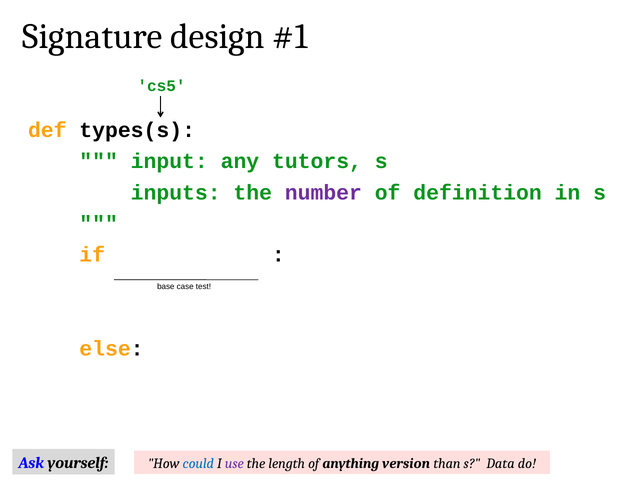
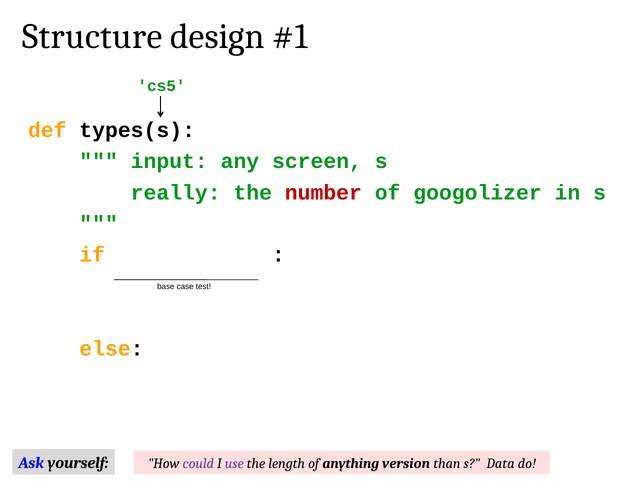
Signature: Signature -> Structure (92, 37)
tutors: tutors -> screen (317, 161)
inputs: inputs -> really (176, 193)
number colour: purple -> red (323, 193)
definition: definition -> googolizer (478, 193)
could colour: blue -> purple (198, 464)
